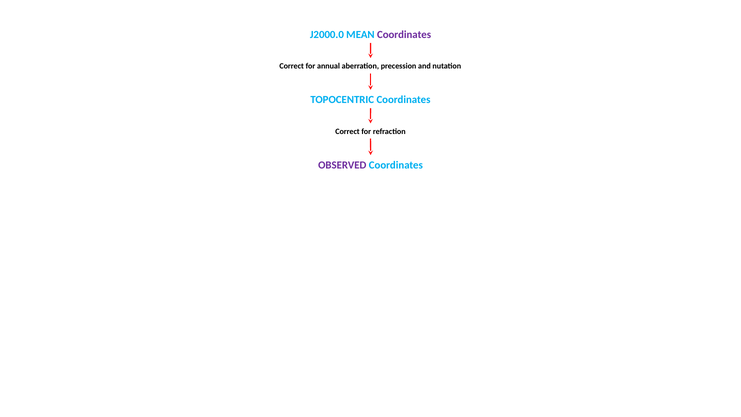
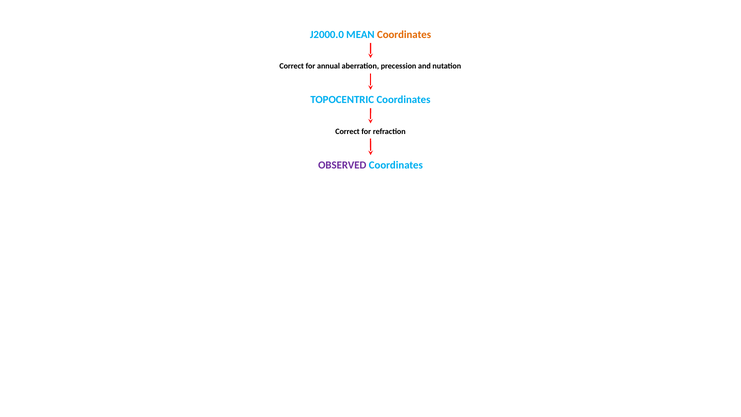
Coordinates colour: purple -> orange (404, 34)
